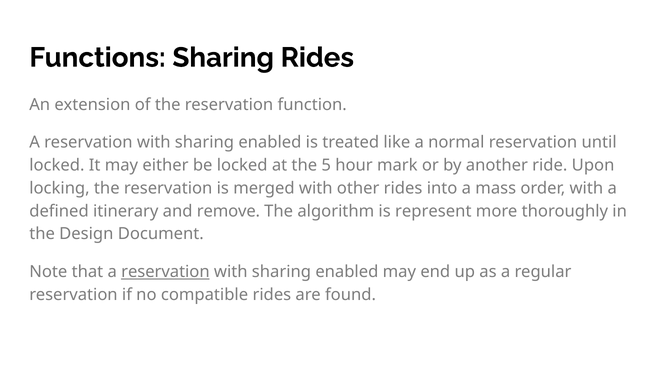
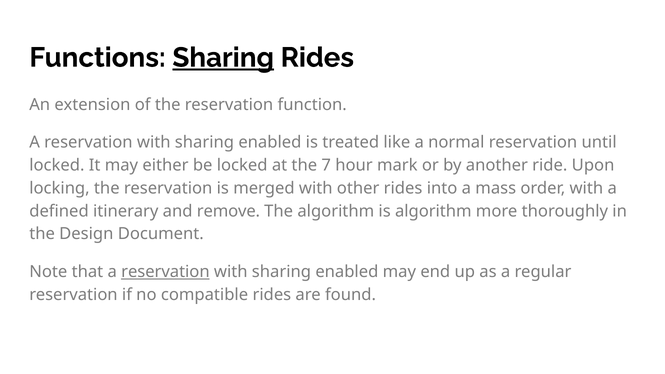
Sharing underline: none -> present (223, 58)
5: 5 -> 7 (326, 165)
is represent: represent -> algorithm (433, 211)
